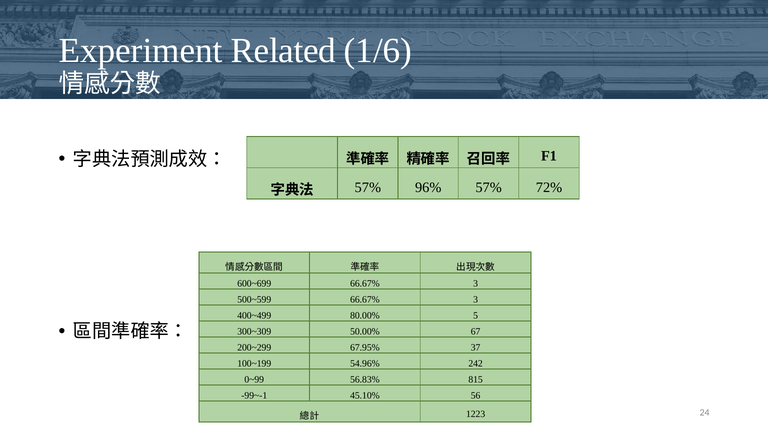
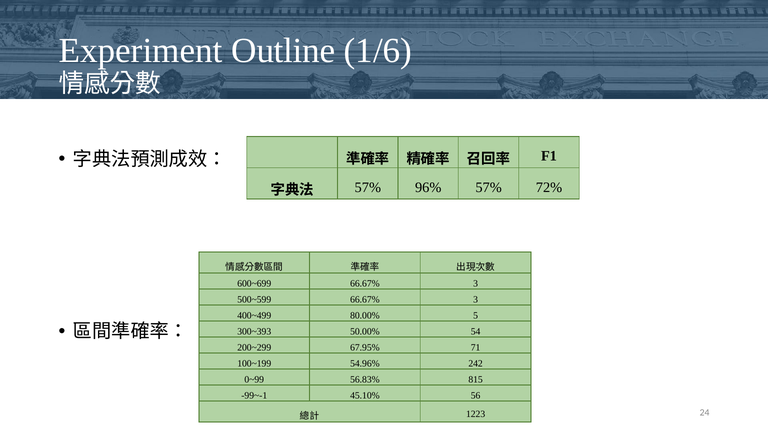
Related: Related -> Outline (283, 51)
300~309: 300~309 -> 300~393 (254, 332)
67: 67 -> 54 (476, 332)
37: 37 -> 71 (476, 348)
